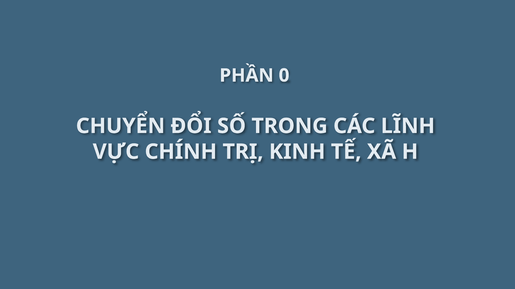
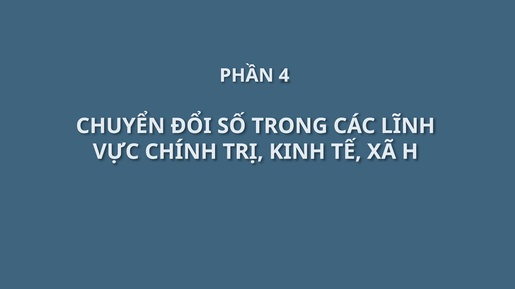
0: 0 -> 4 (284, 76)
